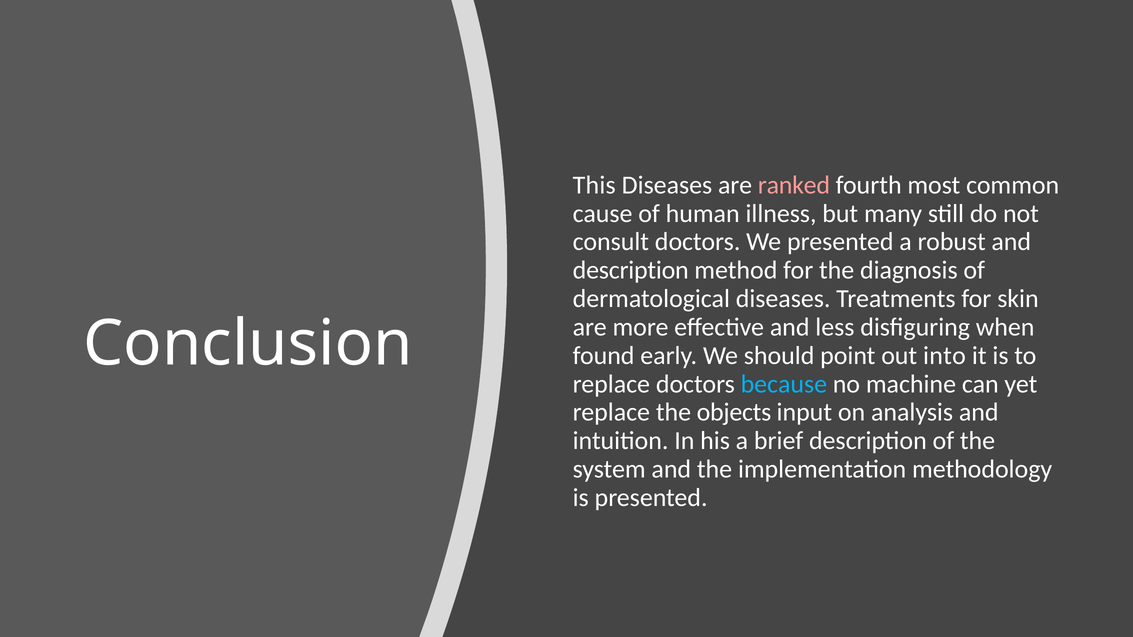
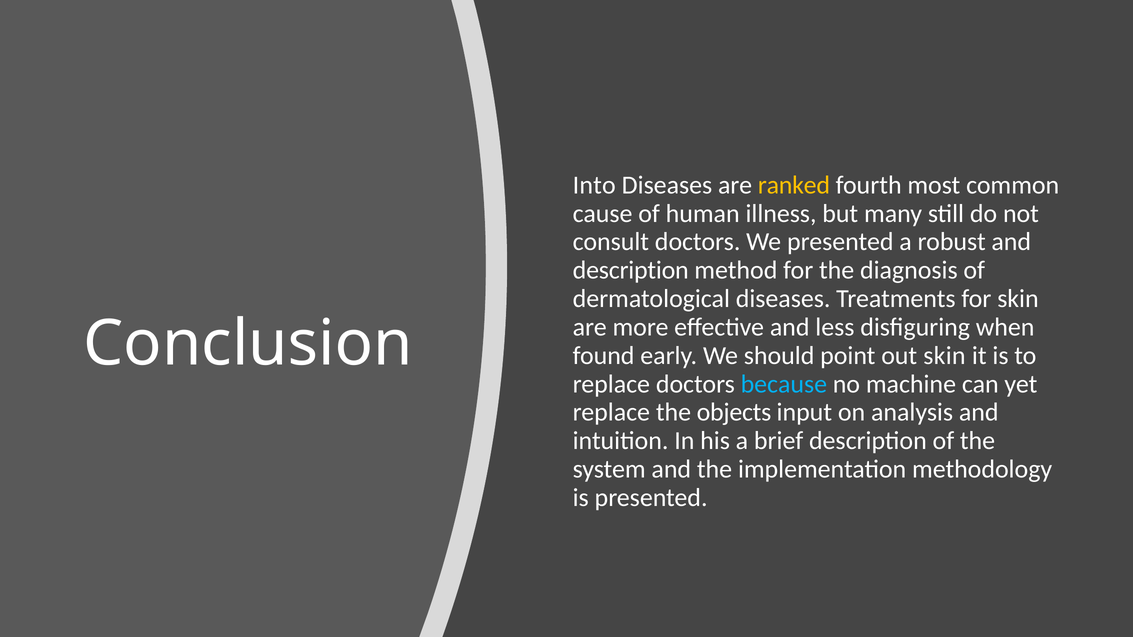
This: This -> Into (594, 185)
ranked colour: pink -> yellow (794, 185)
out into: into -> skin (944, 356)
